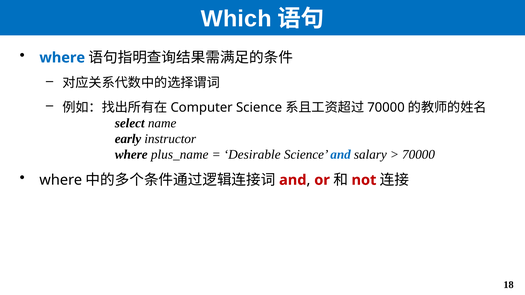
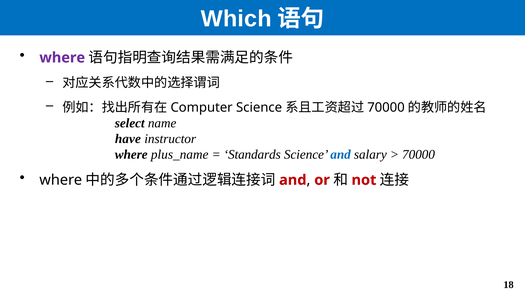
where colour: blue -> purple (62, 58)
early: early -> have (128, 139)
Desirable: Desirable -> Standards (252, 155)
